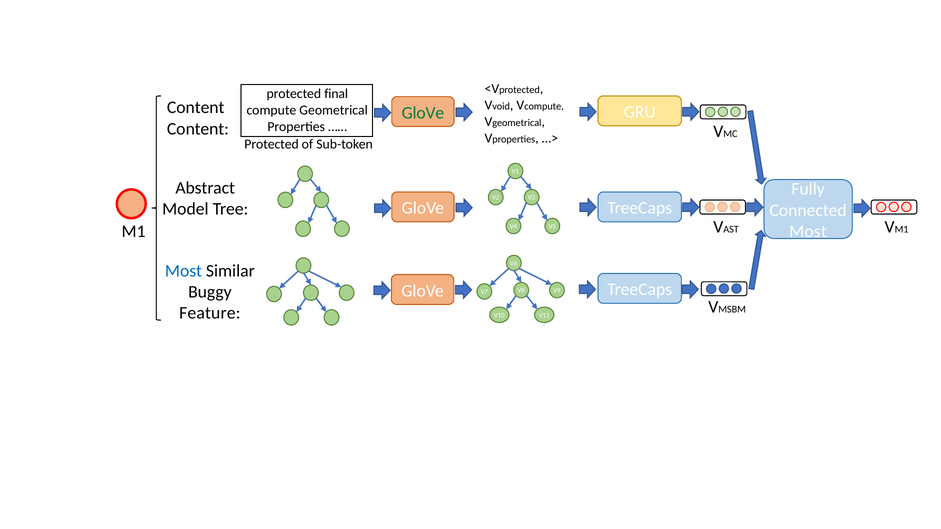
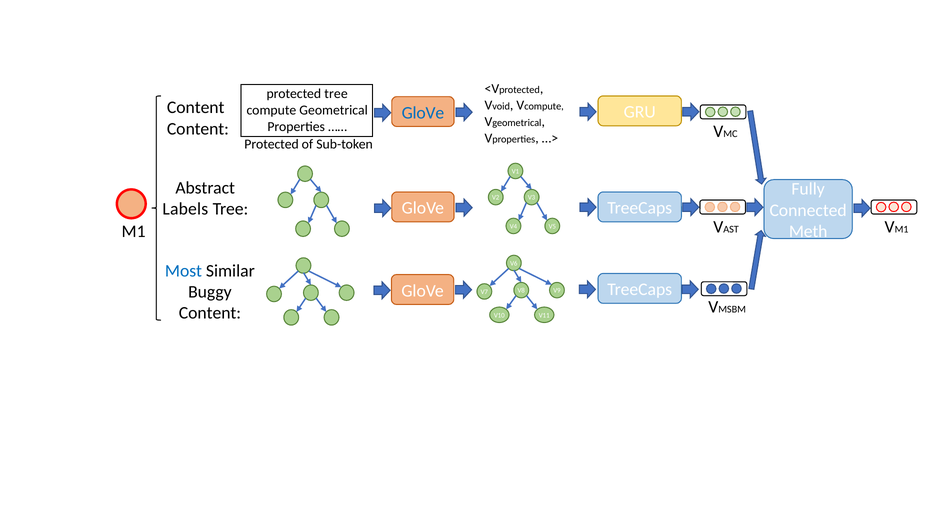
protected final: final -> tree (336, 94)
GloVe colour: green -> blue (423, 113)
Model: Model -> Labels (185, 209)
Most: Most -> Meth (808, 232)
Feature: Feature -> Content (210, 313)
